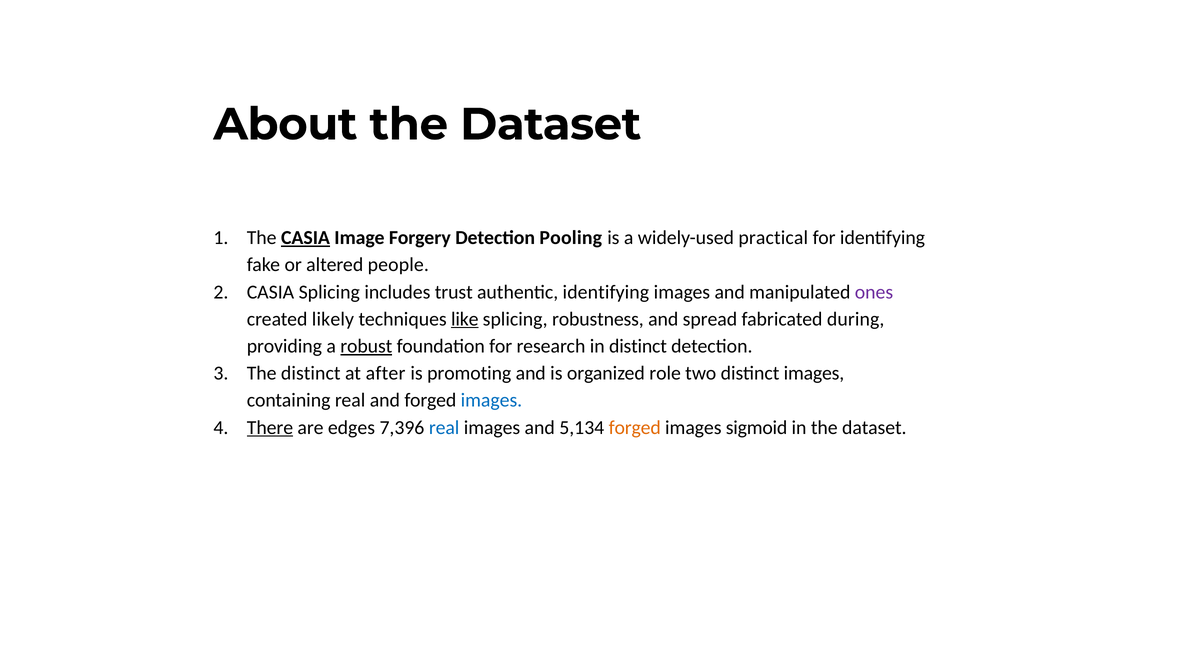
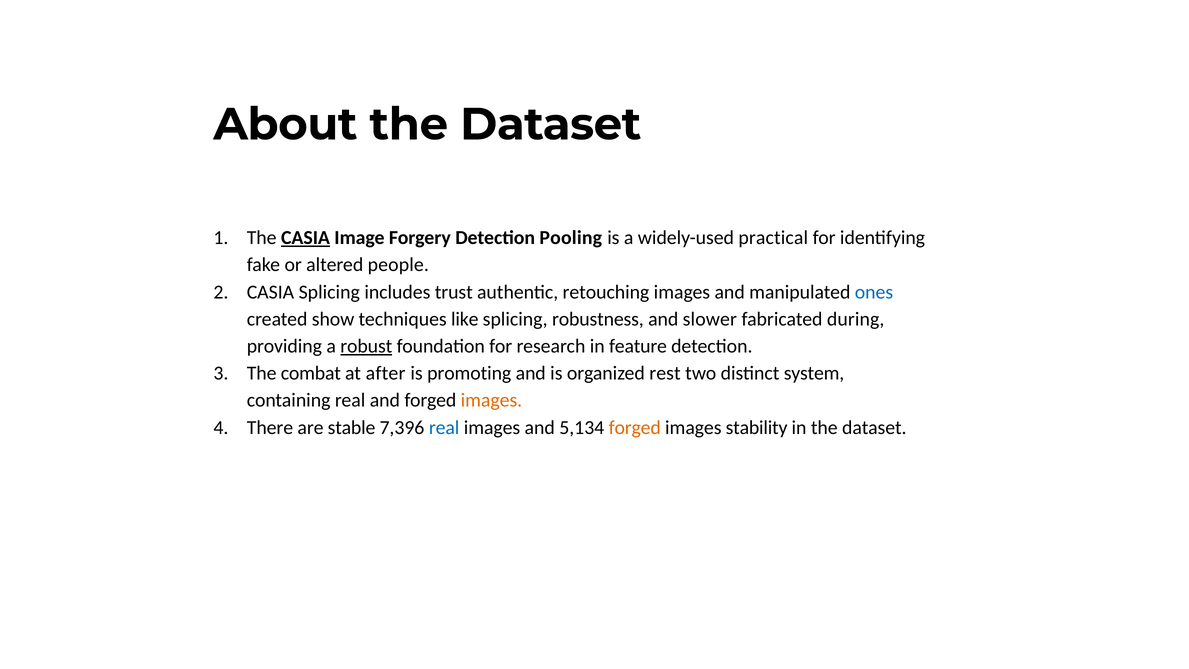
authentic identifying: identifying -> retouching (606, 292)
ones colour: purple -> blue (874, 292)
likely: likely -> show (333, 319)
like underline: present -> none (465, 319)
spread: spread -> slower (710, 319)
in distinct: distinct -> feature (638, 346)
The distinct: distinct -> combat (311, 373)
role: role -> rest (665, 373)
distinct images: images -> system (814, 373)
images colour: blue -> orange (491, 400)
There underline: present -> none (270, 427)
edges: edges -> stable (352, 427)
sigmoid: sigmoid -> stability (757, 427)
